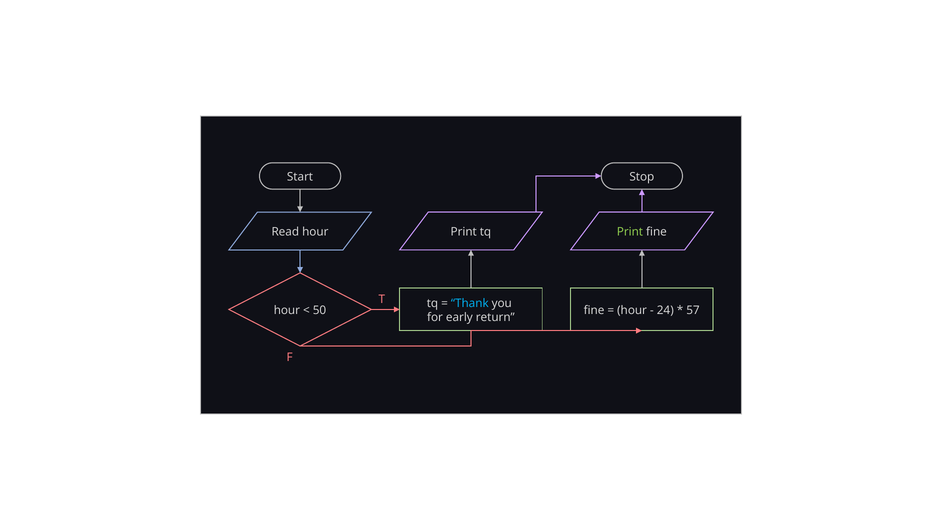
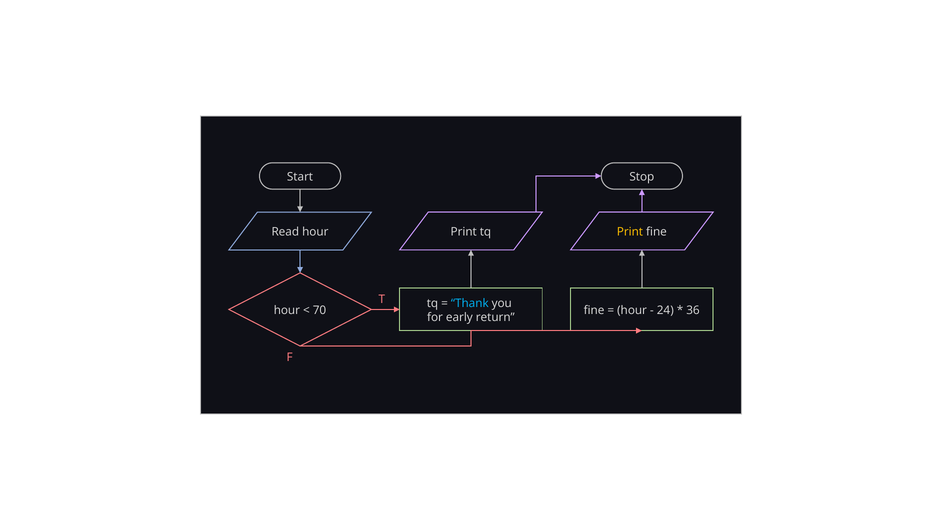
Print colour: light green -> yellow (630, 232)
50: 50 -> 70 (319, 310)
57: 57 -> 36 (693, 310)
